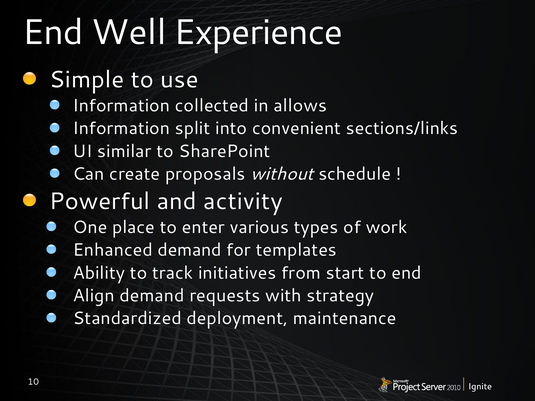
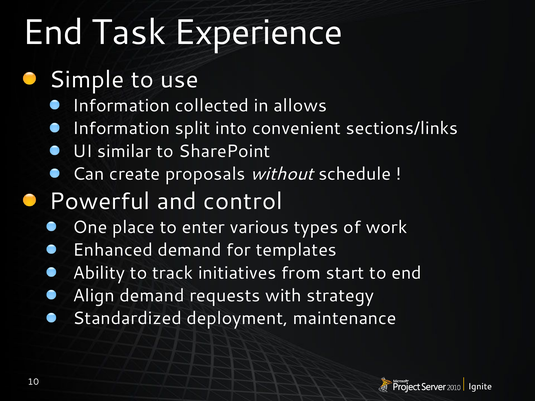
Well: Well -> Task (129, 32)
activity: activity -> control (243, 201)
